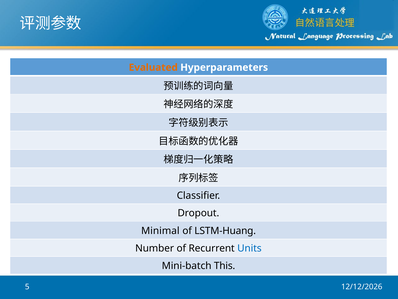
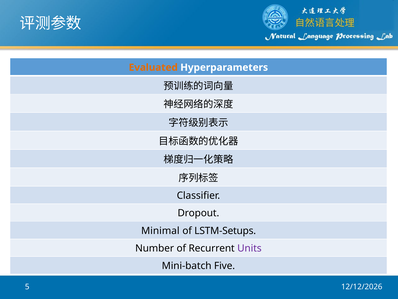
LSTM-Huang: LSTM-Huang -> LSTM-Setups (225, 230)
Units colour: blue -> purple (249, 248)
This: This -> Five (225, 265)
